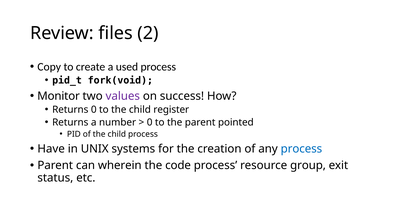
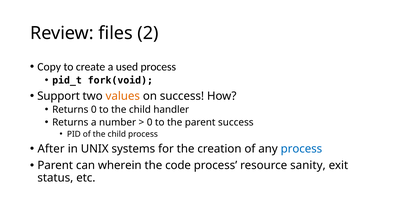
Monitor: Monitor -> Support (59, 96)
values colour: purple -> orange (123, 96)
register: register -> handler (171, 109)
parent pointed: pointed -> success (236, 122)
Have: Have -> After (51, 149)
group: group -> sanity (308, 165)
